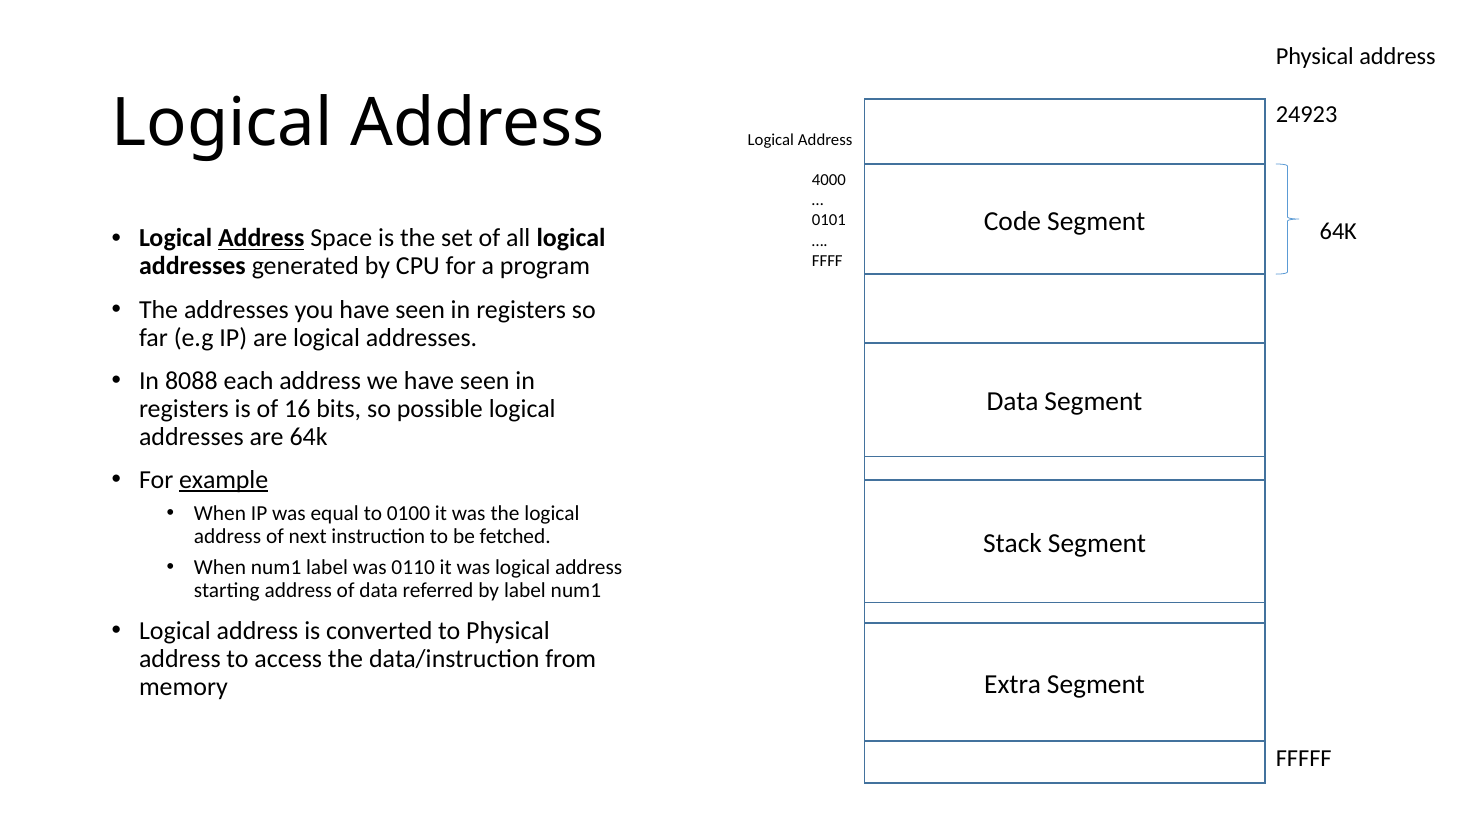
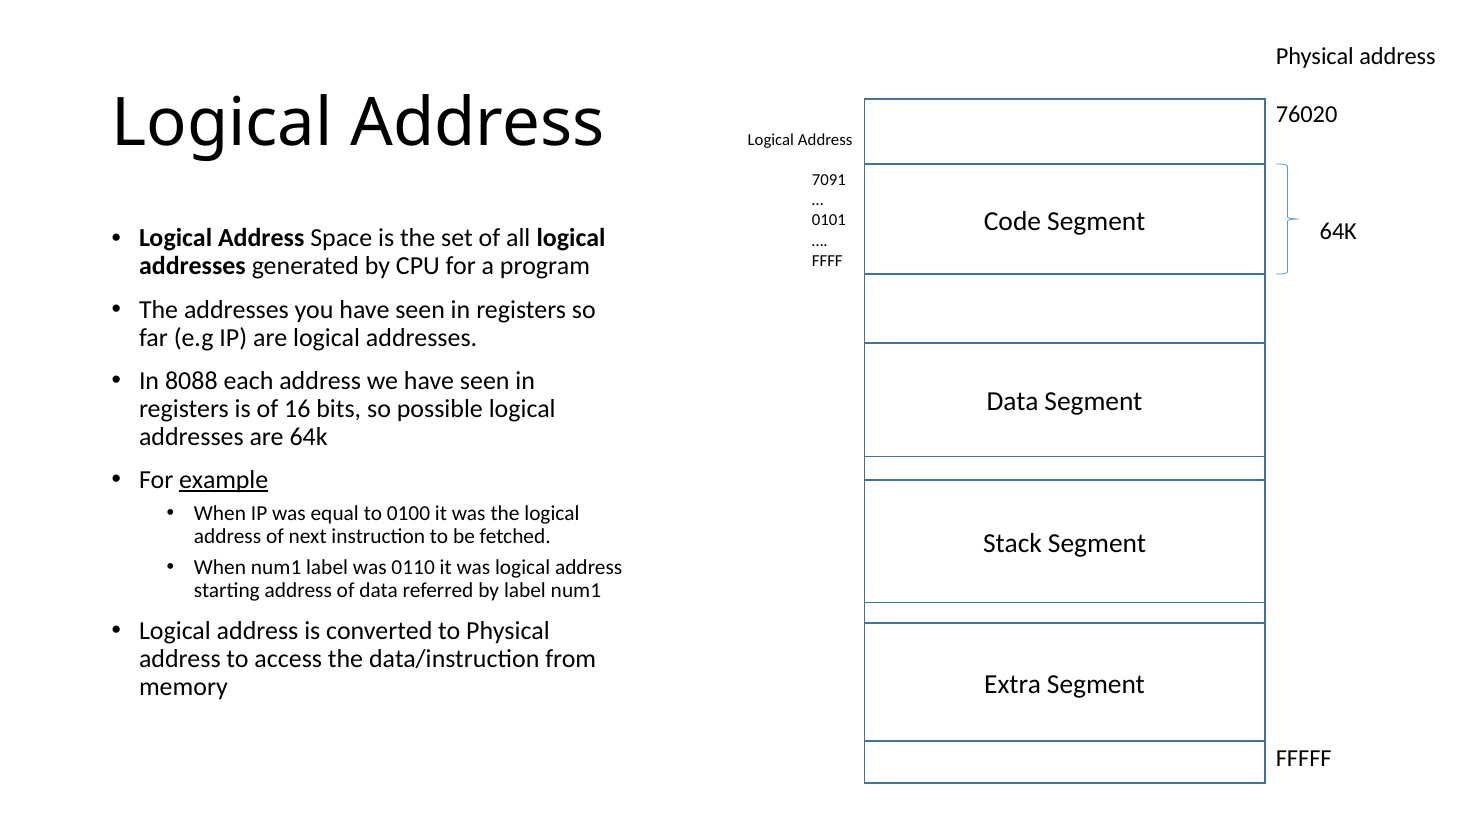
24923: 24923 -> 76020 (1307, 115)
4000: 4000 -> 7091 (829, 180)
Address underline: present -> none (261, 239)
